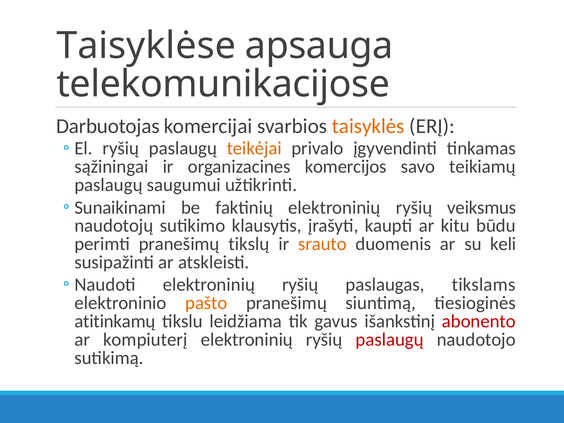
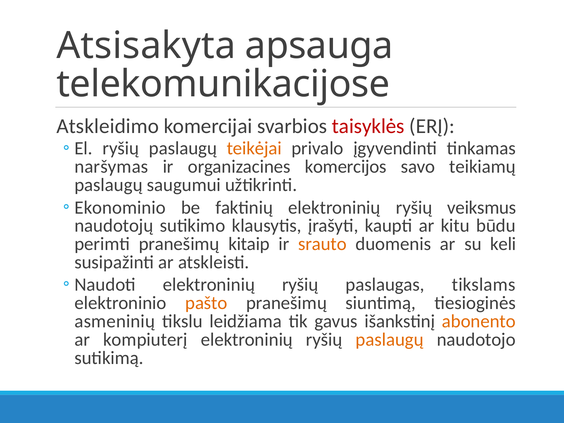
Taisyklėse: Taisyklėse -> Atsisakyta (146, 46)
Darbuotojas: Darbuotojas -> Atskleidimo (108, 126)
taisyklės colour: orange -> red (368, 126)
sąžiningai: sąžiningai -> naršymas (111, 167)
Sunaikinami: Sunaikinami -> Ekonominio (120, 207)
tikslų: tikslų -> kitaip (249, 244)
atitinkamų: atitinkamų -> asmeninių (115, 321)
abonento colour: red -> orange (479, 321)
paslaugų colour: red -> orange (390, 340)
